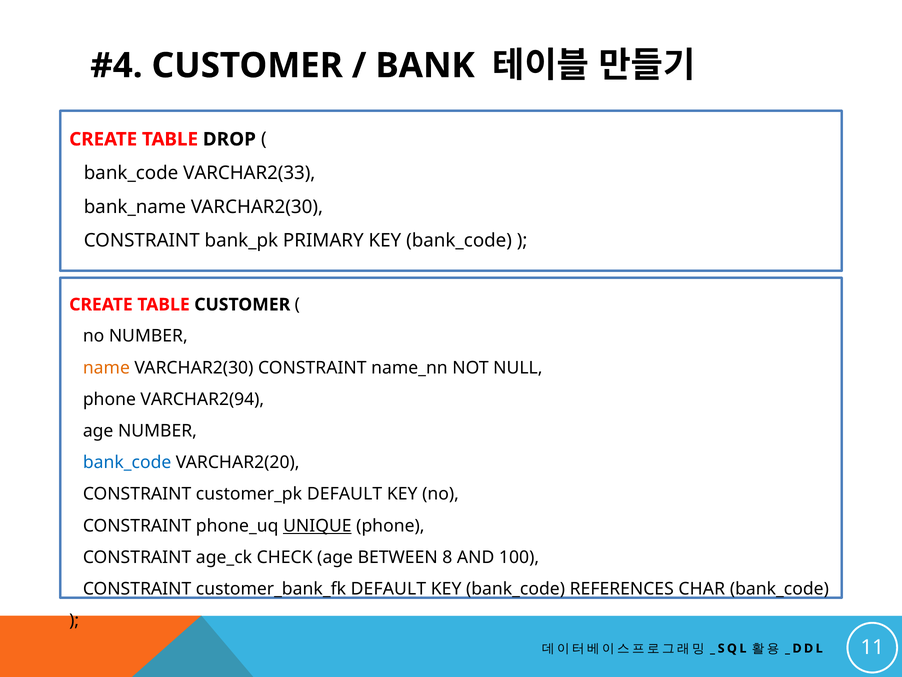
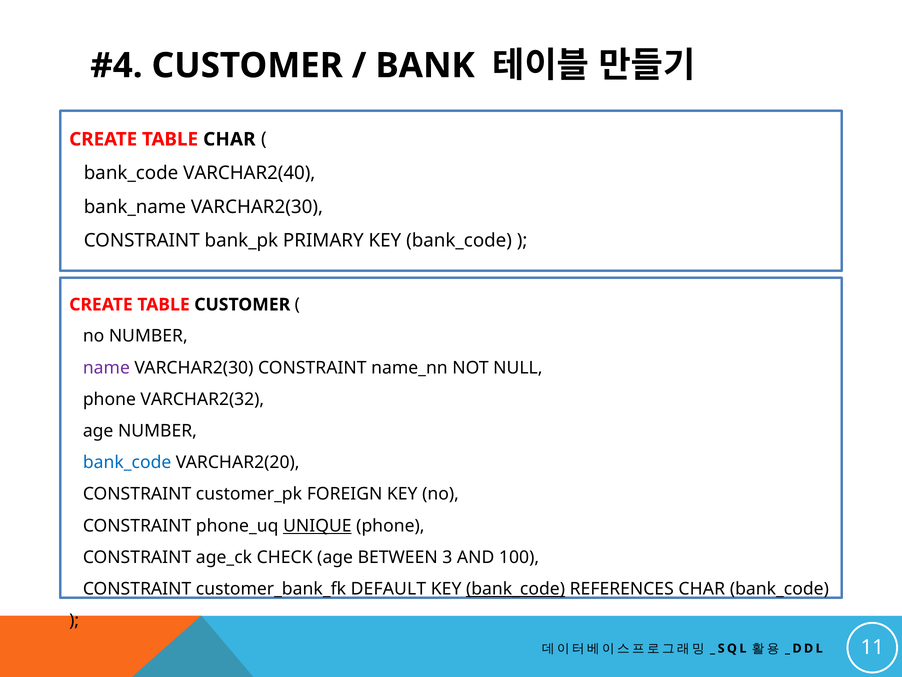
TABLE DROP: DROP -> CHAR (229, 139)
VARCHAR2(33: VARCHAR2(33 -> VARCHAR2(40 (249, 173)
name colour: orange -> purple (106, 368)
VARCHAR2(94: VARCHAR2(94 -> VARCHAR2(32 (202, 399)
customer_pk DEFAULT: DEFAULT -> FOREIGN (345, 494)
8: 8 -> 3 (447, 557)
bank_code underline: none -> present (516, 589)
